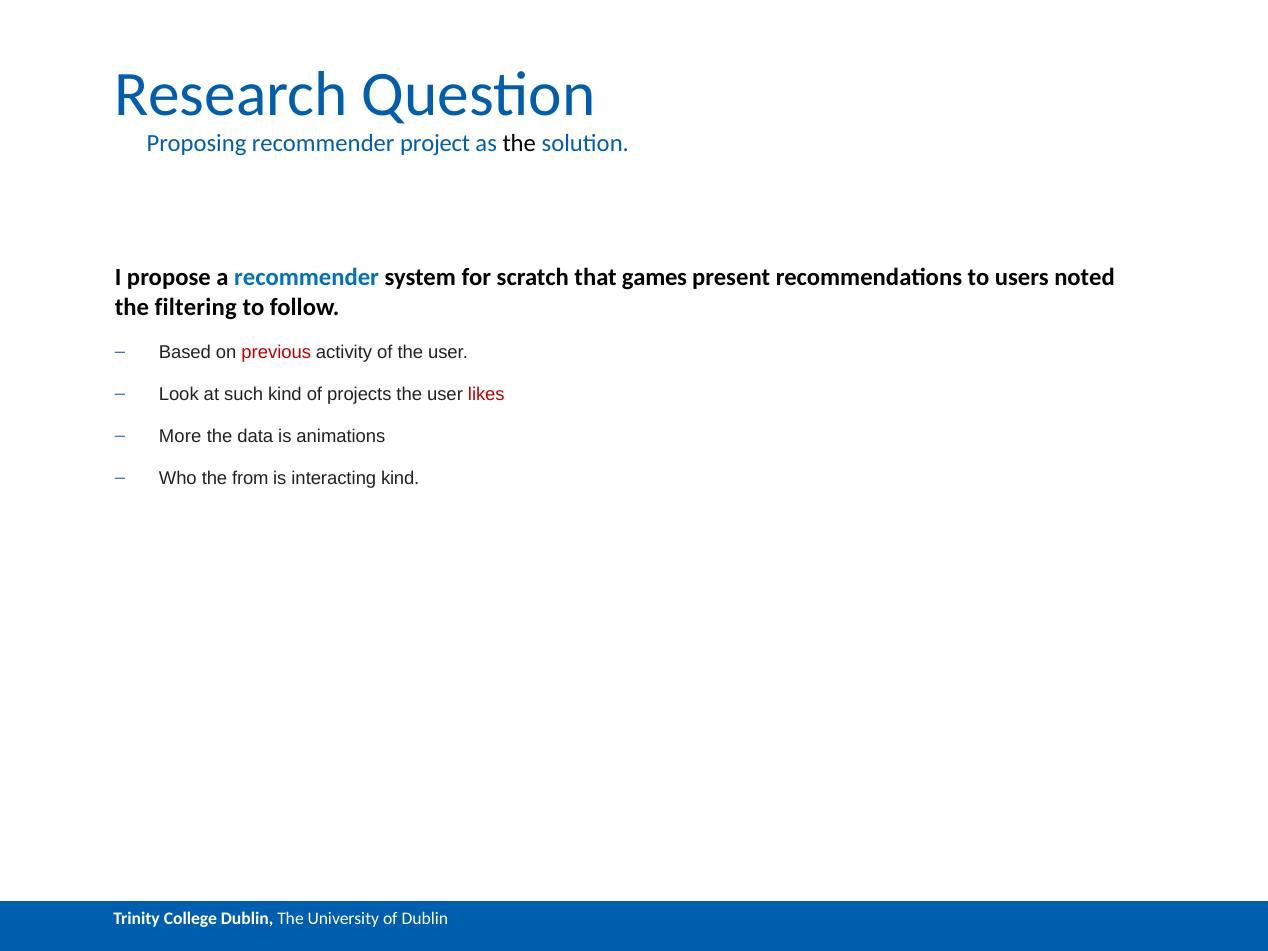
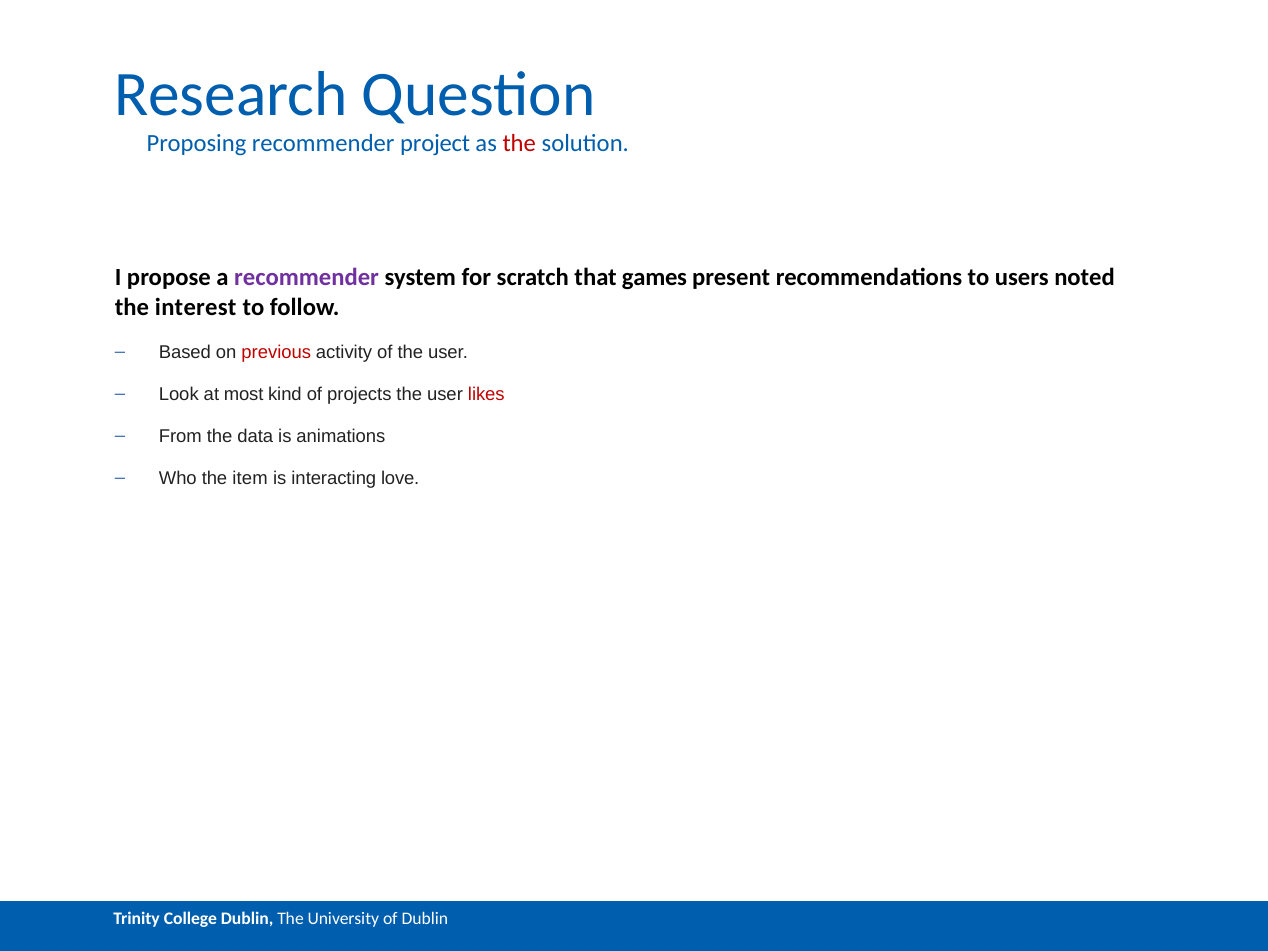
the colour: black -> red (519, 143)
recommender colour: blue -> purple (307, 277)
filtering: filtering -> interest (196, 307)
such: such -> most (244, 395)
More: More -> From (180, 437)
from: from -> item (250, 479)
interacting kind: kind -> love (400, 479)
